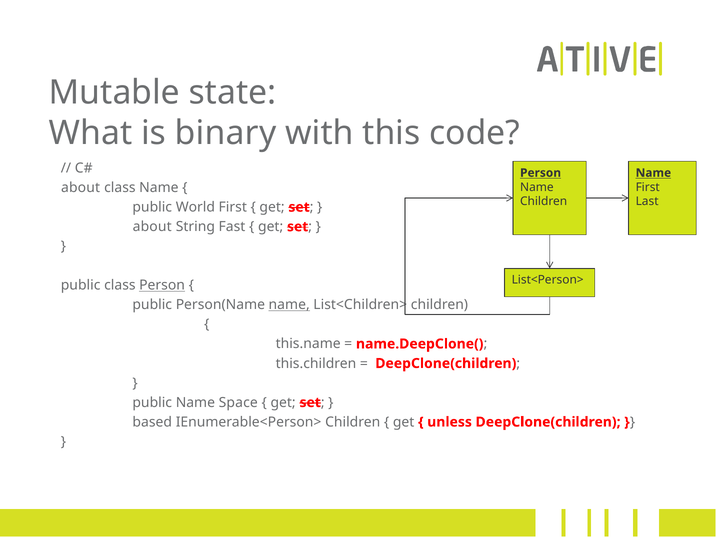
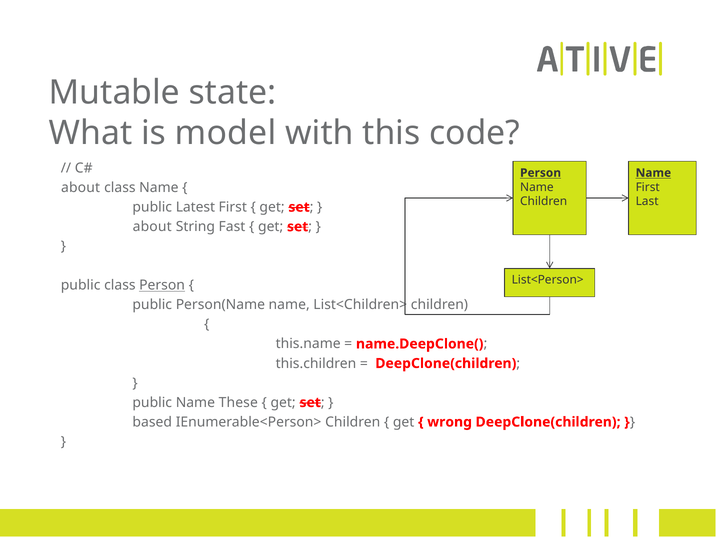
binary: binary -> model (225, 133)
World: World -> Latest (195, 207)
name underline: present -> none (289, 305)
Space: Space -> These (238, 402)
unless: unless -> wrong (450, 422)
